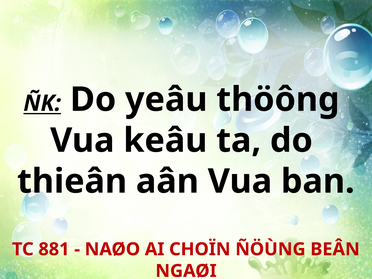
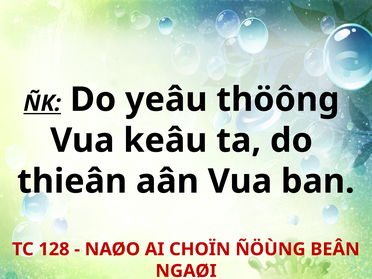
881: 881 -> 128 (54, 249)
